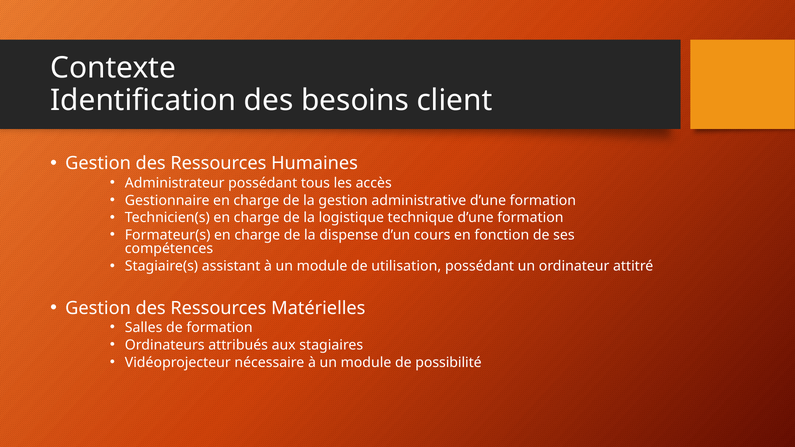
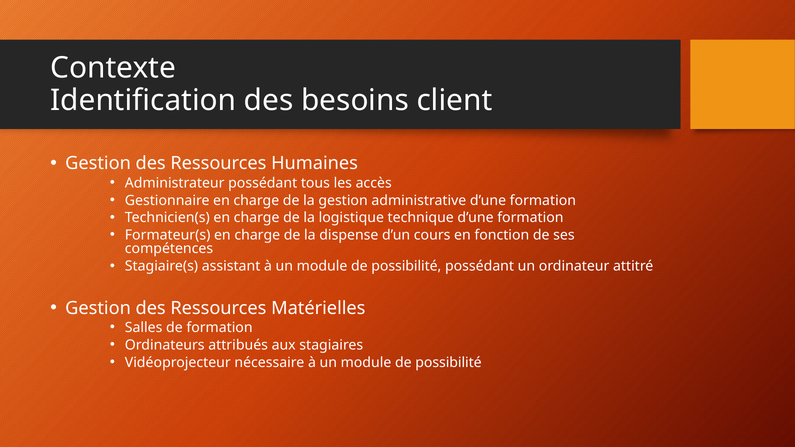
utilisation: utilisation -> possibilité (406, 266)
